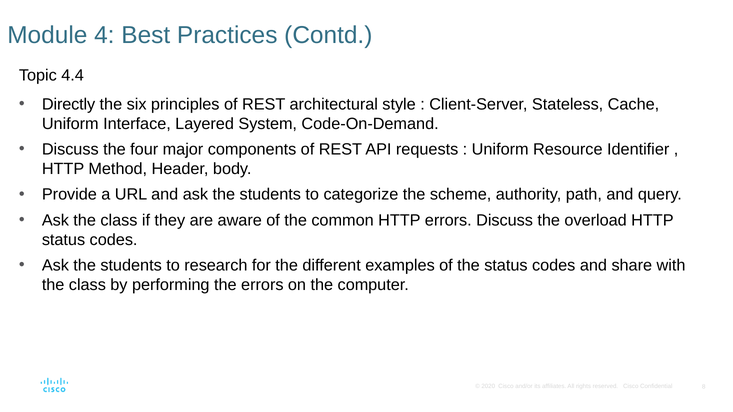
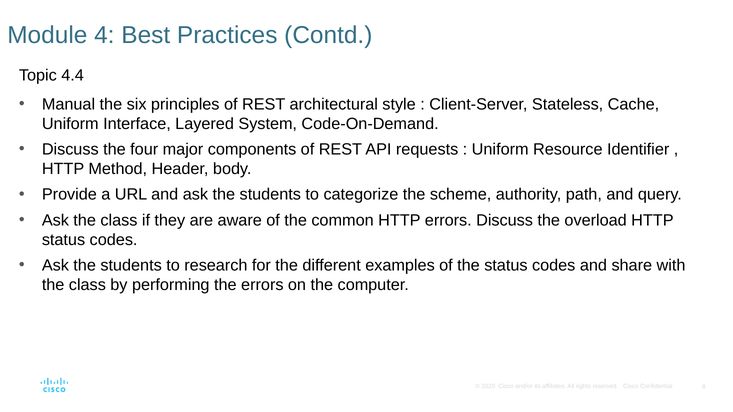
Directly: Directly -> Manual (69, 104)
